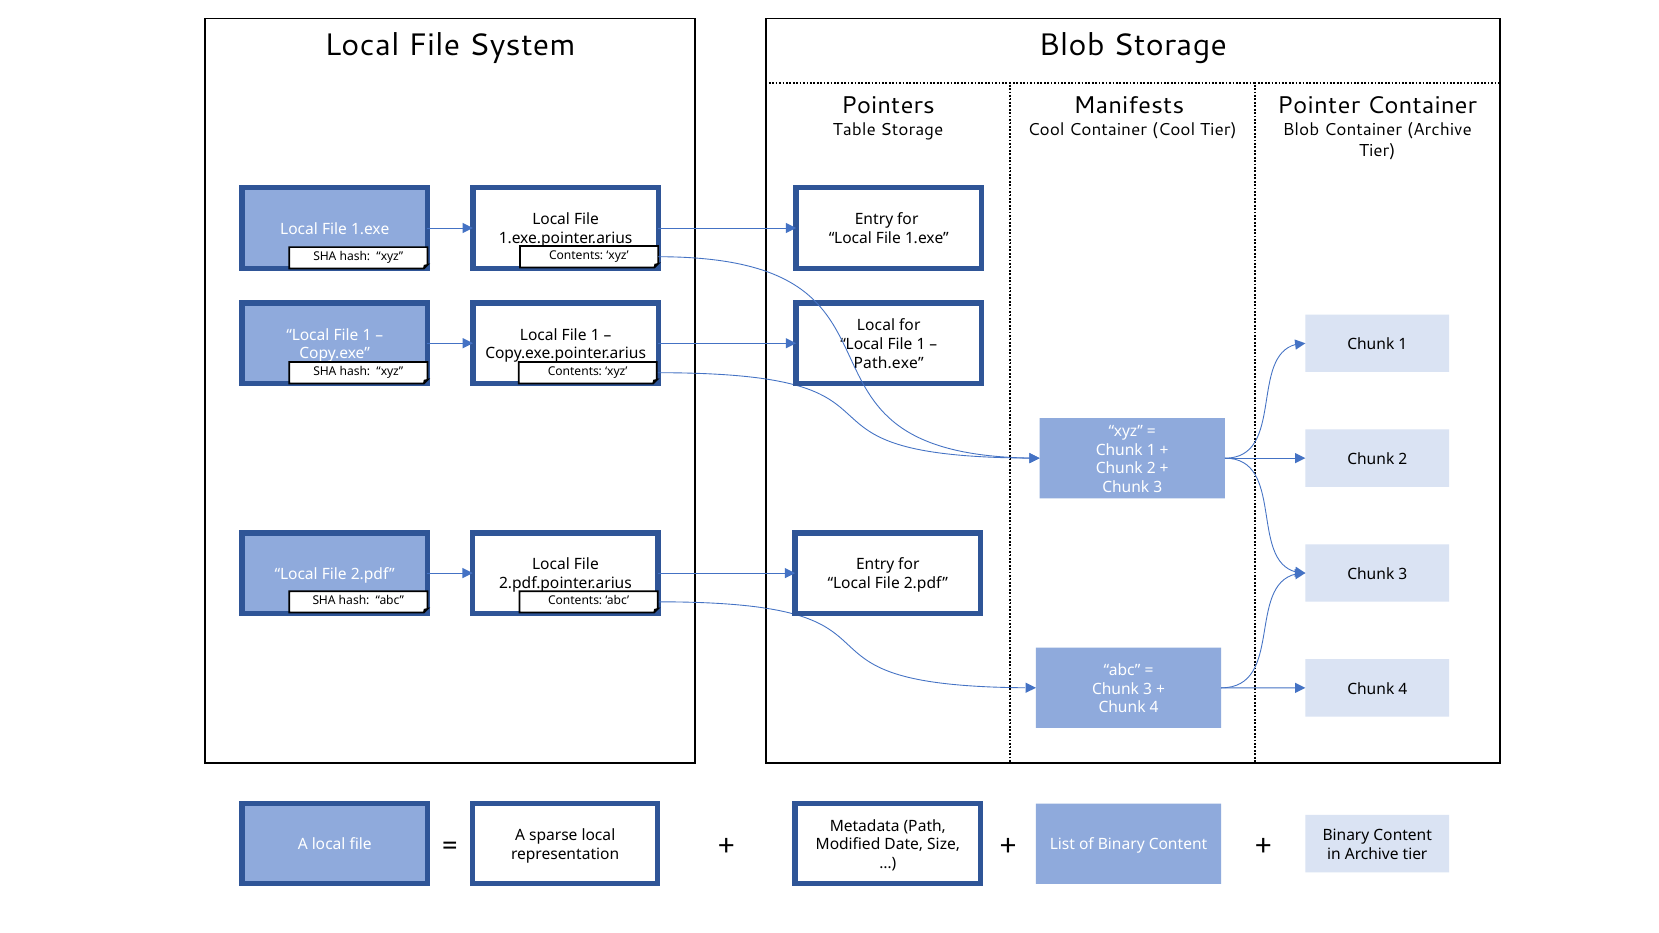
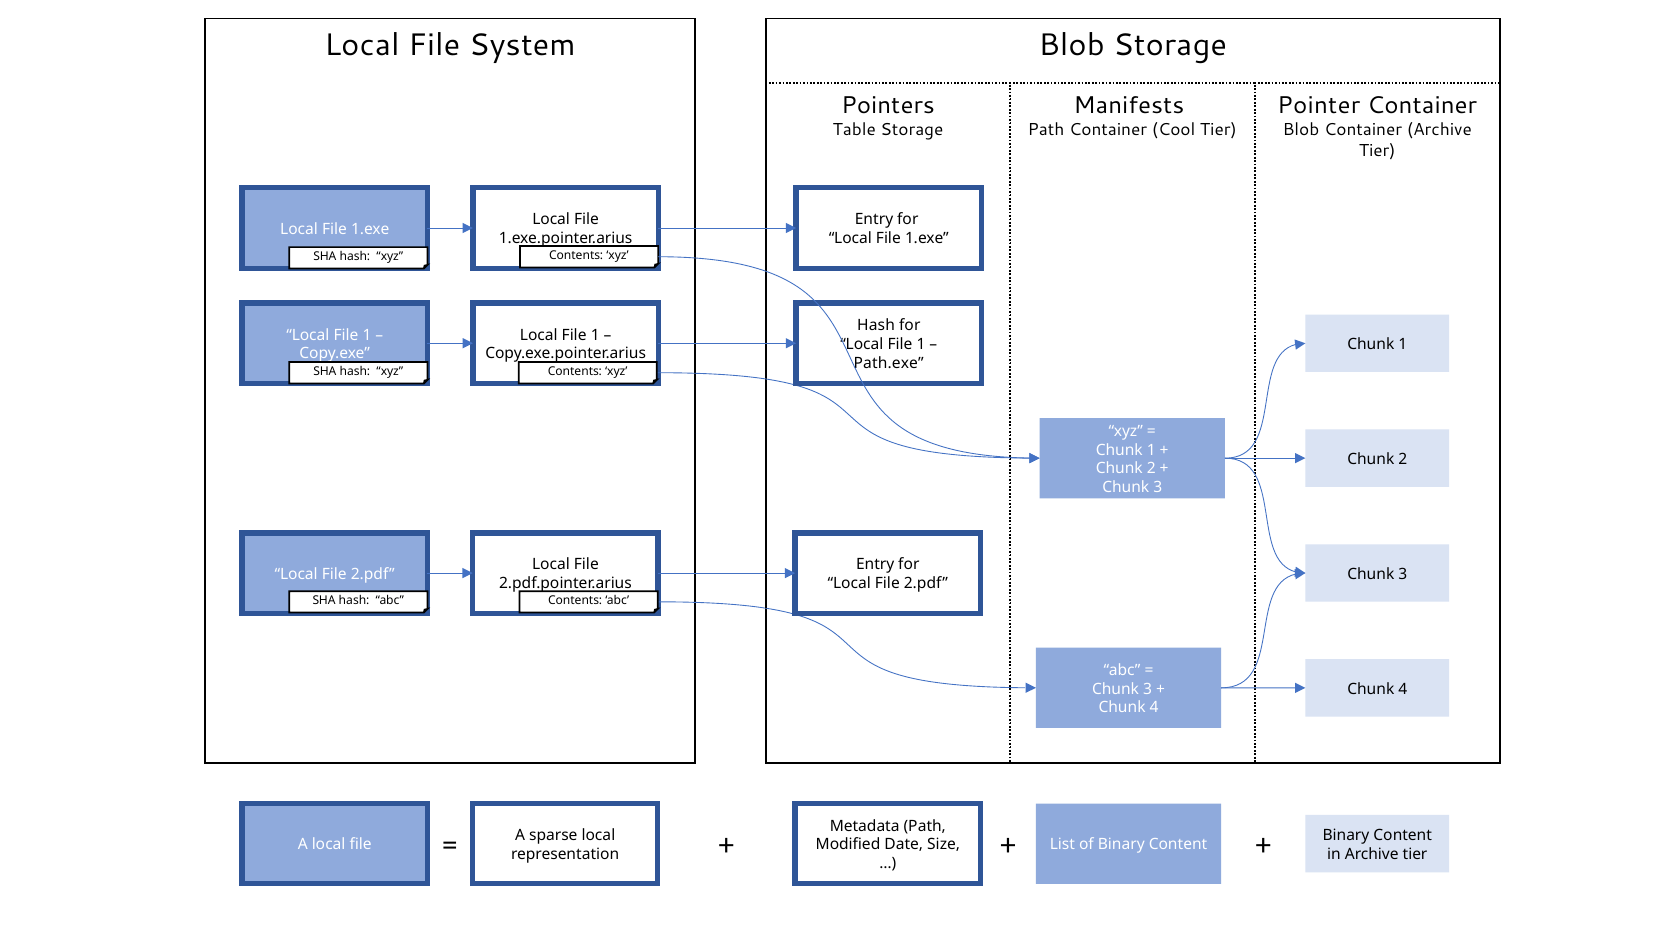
Cool: Cool -> Path (1046, 130)
Local: Local -> Hash (876, 326)
